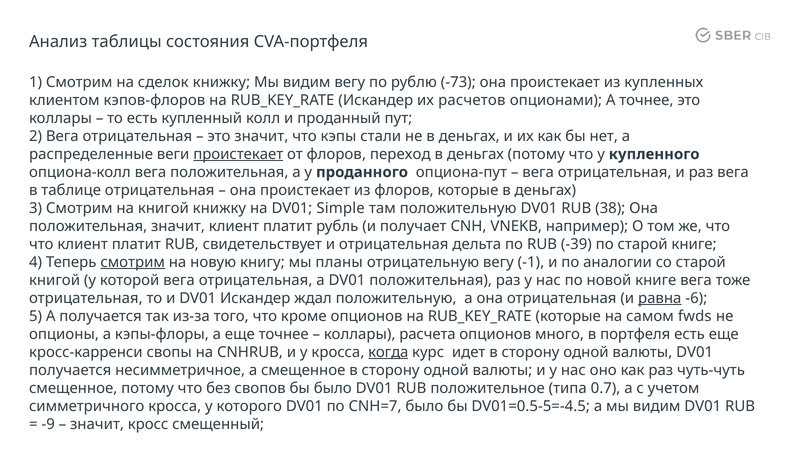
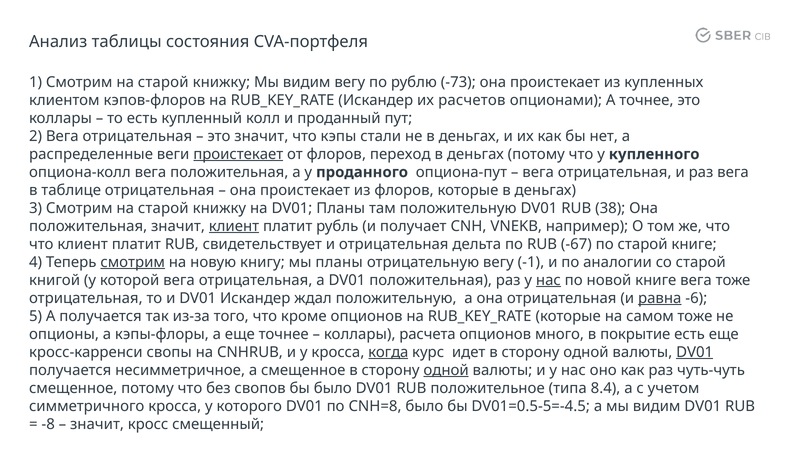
1 Смотрим на сделок: сделок -> старой (163, 82)
3 Смотрим на книгой: книгой -> старой (163, 208)
DV01 Simple: Simple -> Планы (341, 208)
клиент underline: none -> present (234, 226)
-39: -39 -> -67 (576, 244)
нас underline: none -> present (548, 280)
самом fwds: fwds -> тоже (695, 316)
портфеля: портфеля -> покрытие (635, 334)
DV01 underline: none -> present (695, 352)
одной underline: none -> present (446, 370)
0.7: 0.7 -> 8.4 (606, 388)
CNH=7: CNH=7 -> CNH=8 (375, 406)
-9: -9 -> -8 (48, 424)
